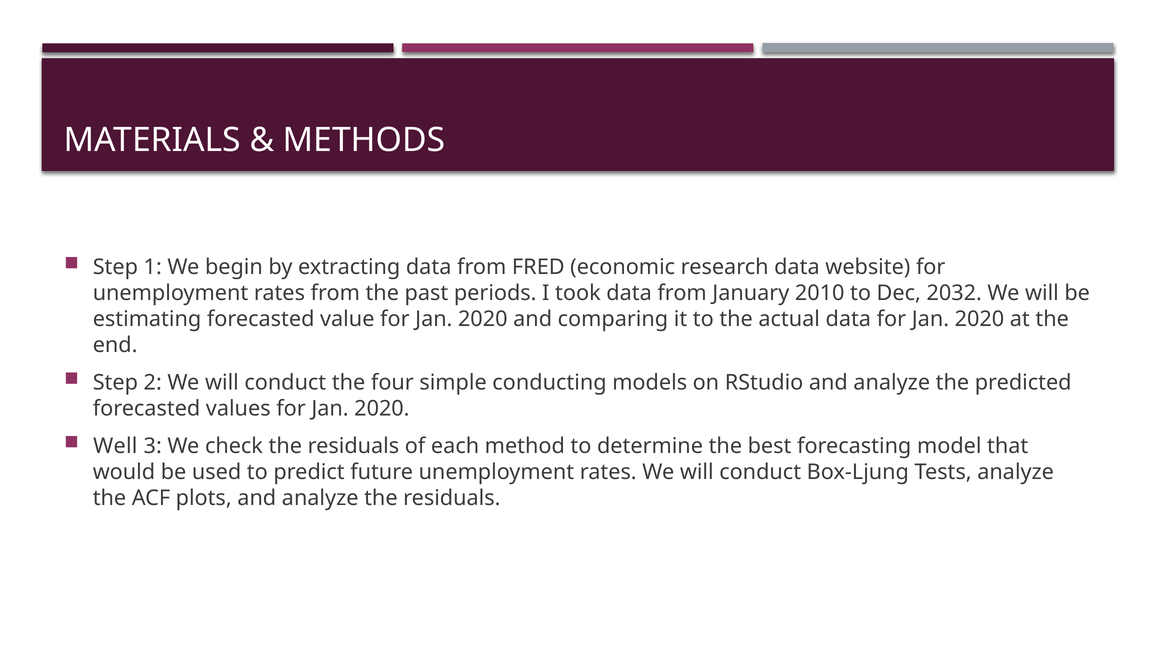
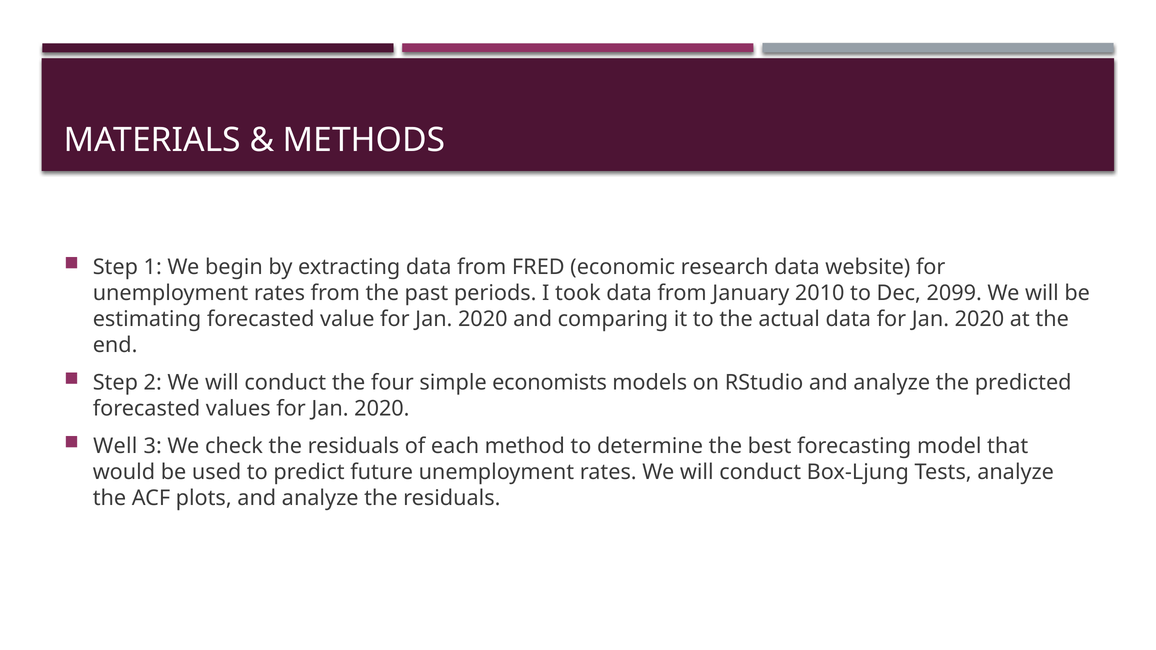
2032: 2032 -> 2099 (954, 293)
conducting: conducting -> economists (550, 383)
